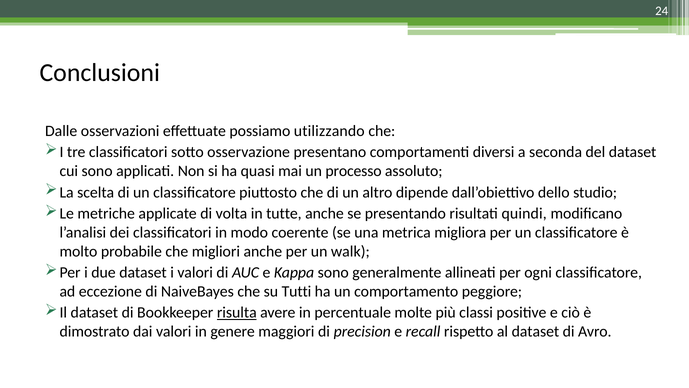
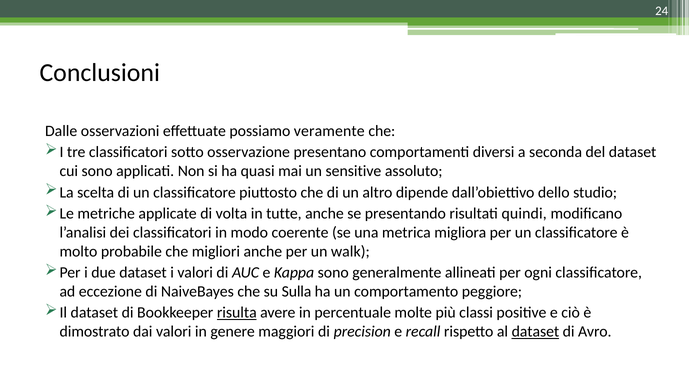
utilizzando: utilizzando -> veramente (329, 131)
processo: processo -> sensitive (353, 171)
Tutti: Tutti -> Sulla (297, 291)
dataset underline: none -> present (535, 331)
